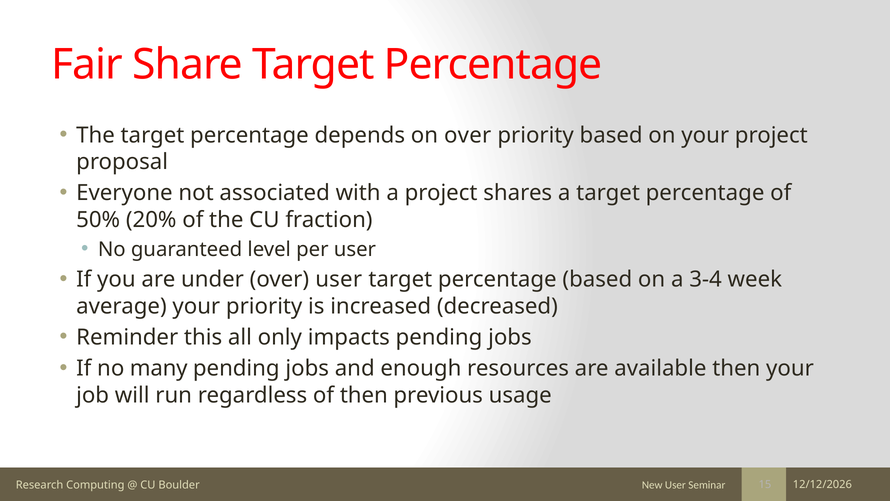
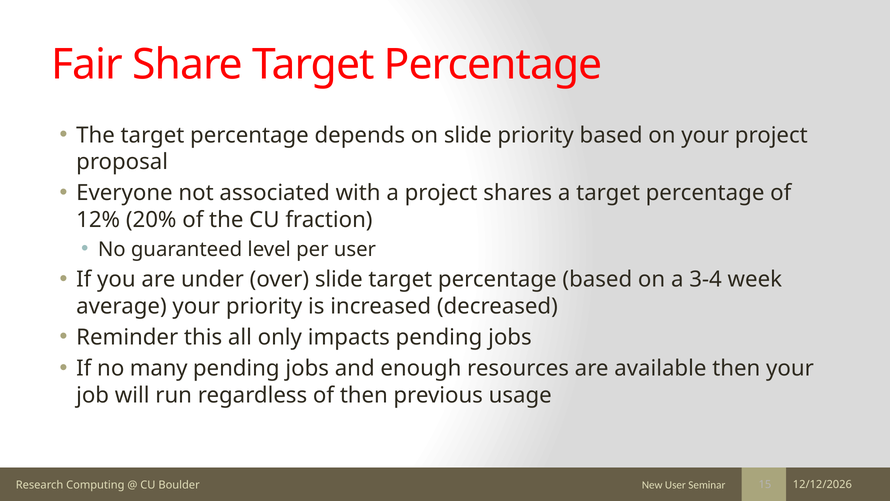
on over: over -> slide (468, 135)
50%: 50% -> 12% (98, 220)
over user: user -> slide (339, 279)
